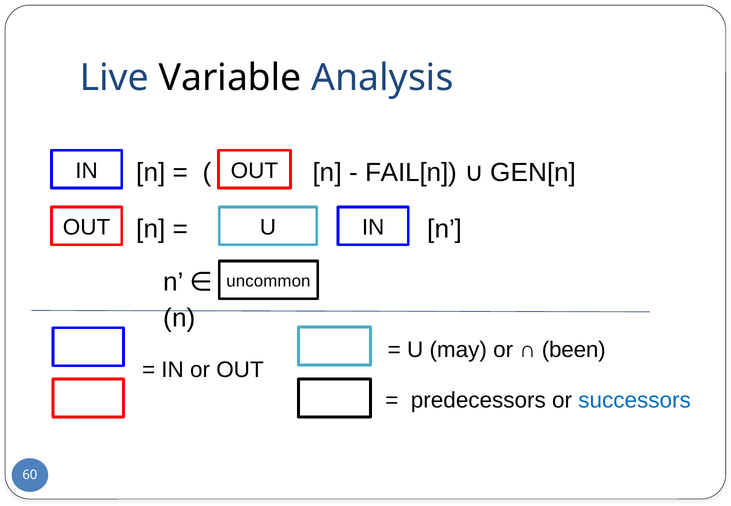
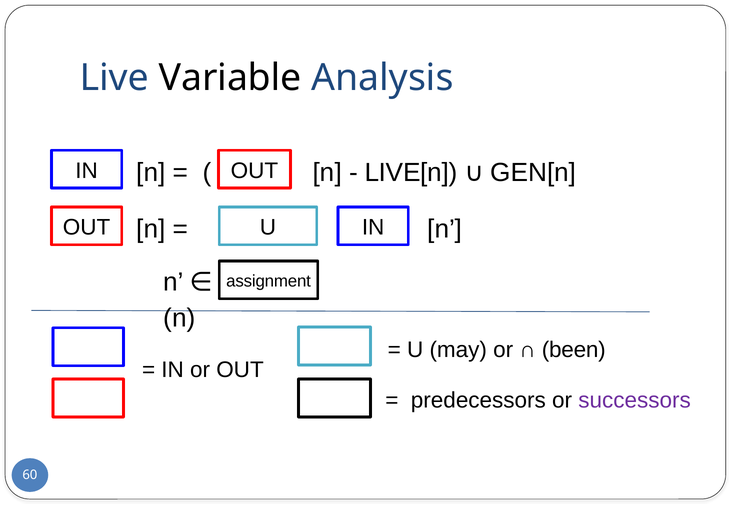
FAIL[n: FAIL[n -> LIVE[n (411, 173)
uncommon: uncommon -> assignment (269, 281)
successors colour: blue -> purple (635, 401)
